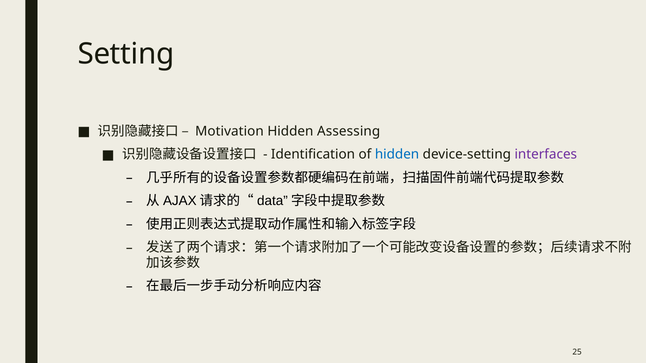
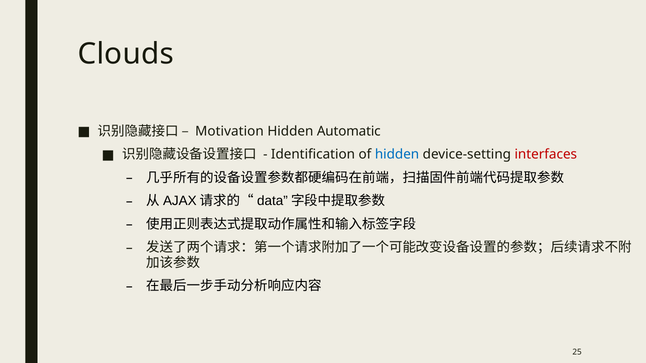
Setting: Setting -> Clouds (126, 54)
Assessing: Assessing -> Automatic (349, 131)
interfaces colour: purple -> red (546, 155)
